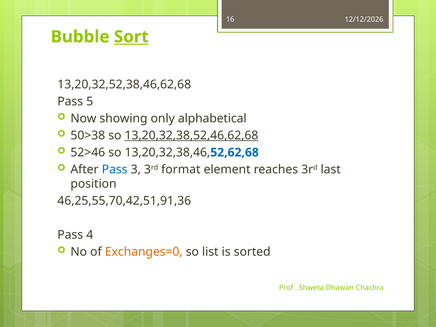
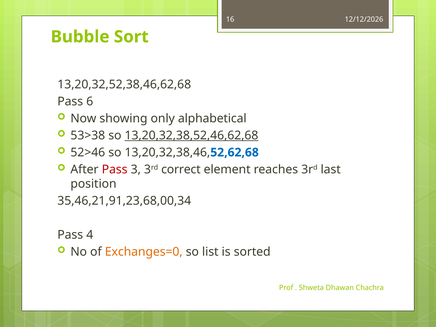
Sort underline: present -> none (131, 37)
5: 5 -> 6 (90, 102)
50>38: 50>38 -> 53>38 (88, 135)
Pass colour: blue -> red (115, 169)
format: format -> correct (181, 169)
46,25,55,70,42,51,91,36: 46,25,55,70,42,51,91,36 -> 35,46,21,91,23,68,00,34 (124, 201)
